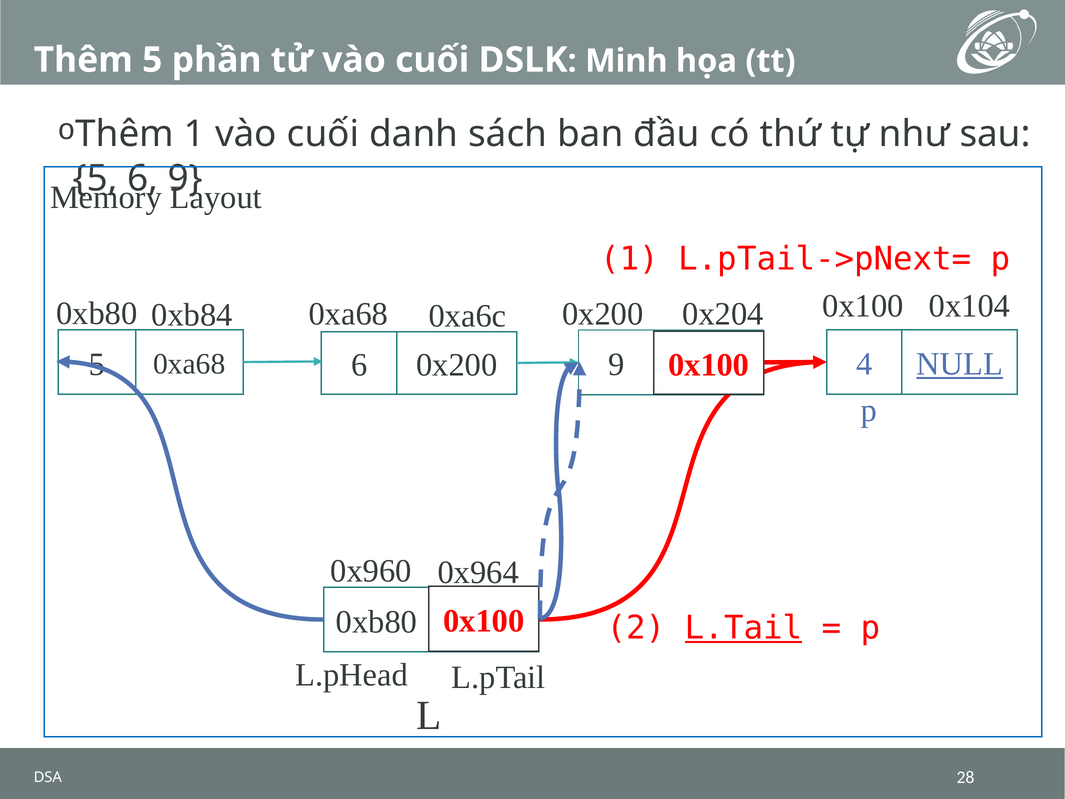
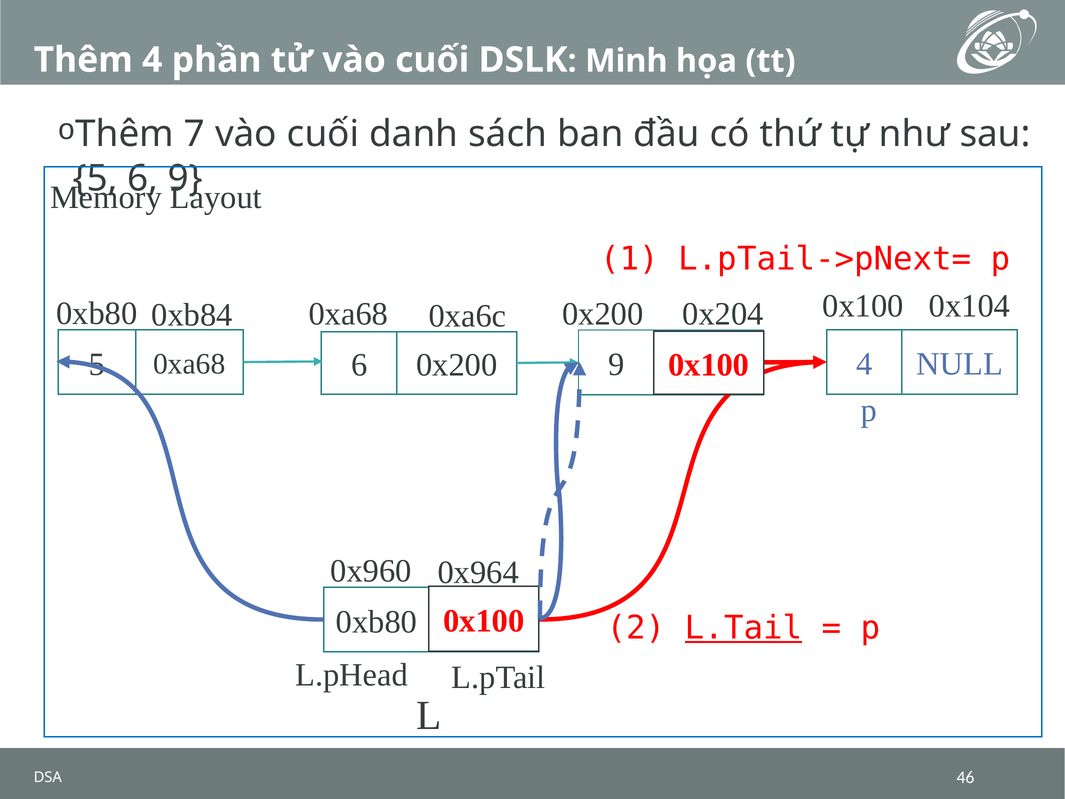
Thêm 5: 5 -> 4 (152, 60)
Thêm 1: 1 -> 7 (195, 134)
NULL underline: present -> none (960, 364)
28: 28 -> 46 (965, 777)
